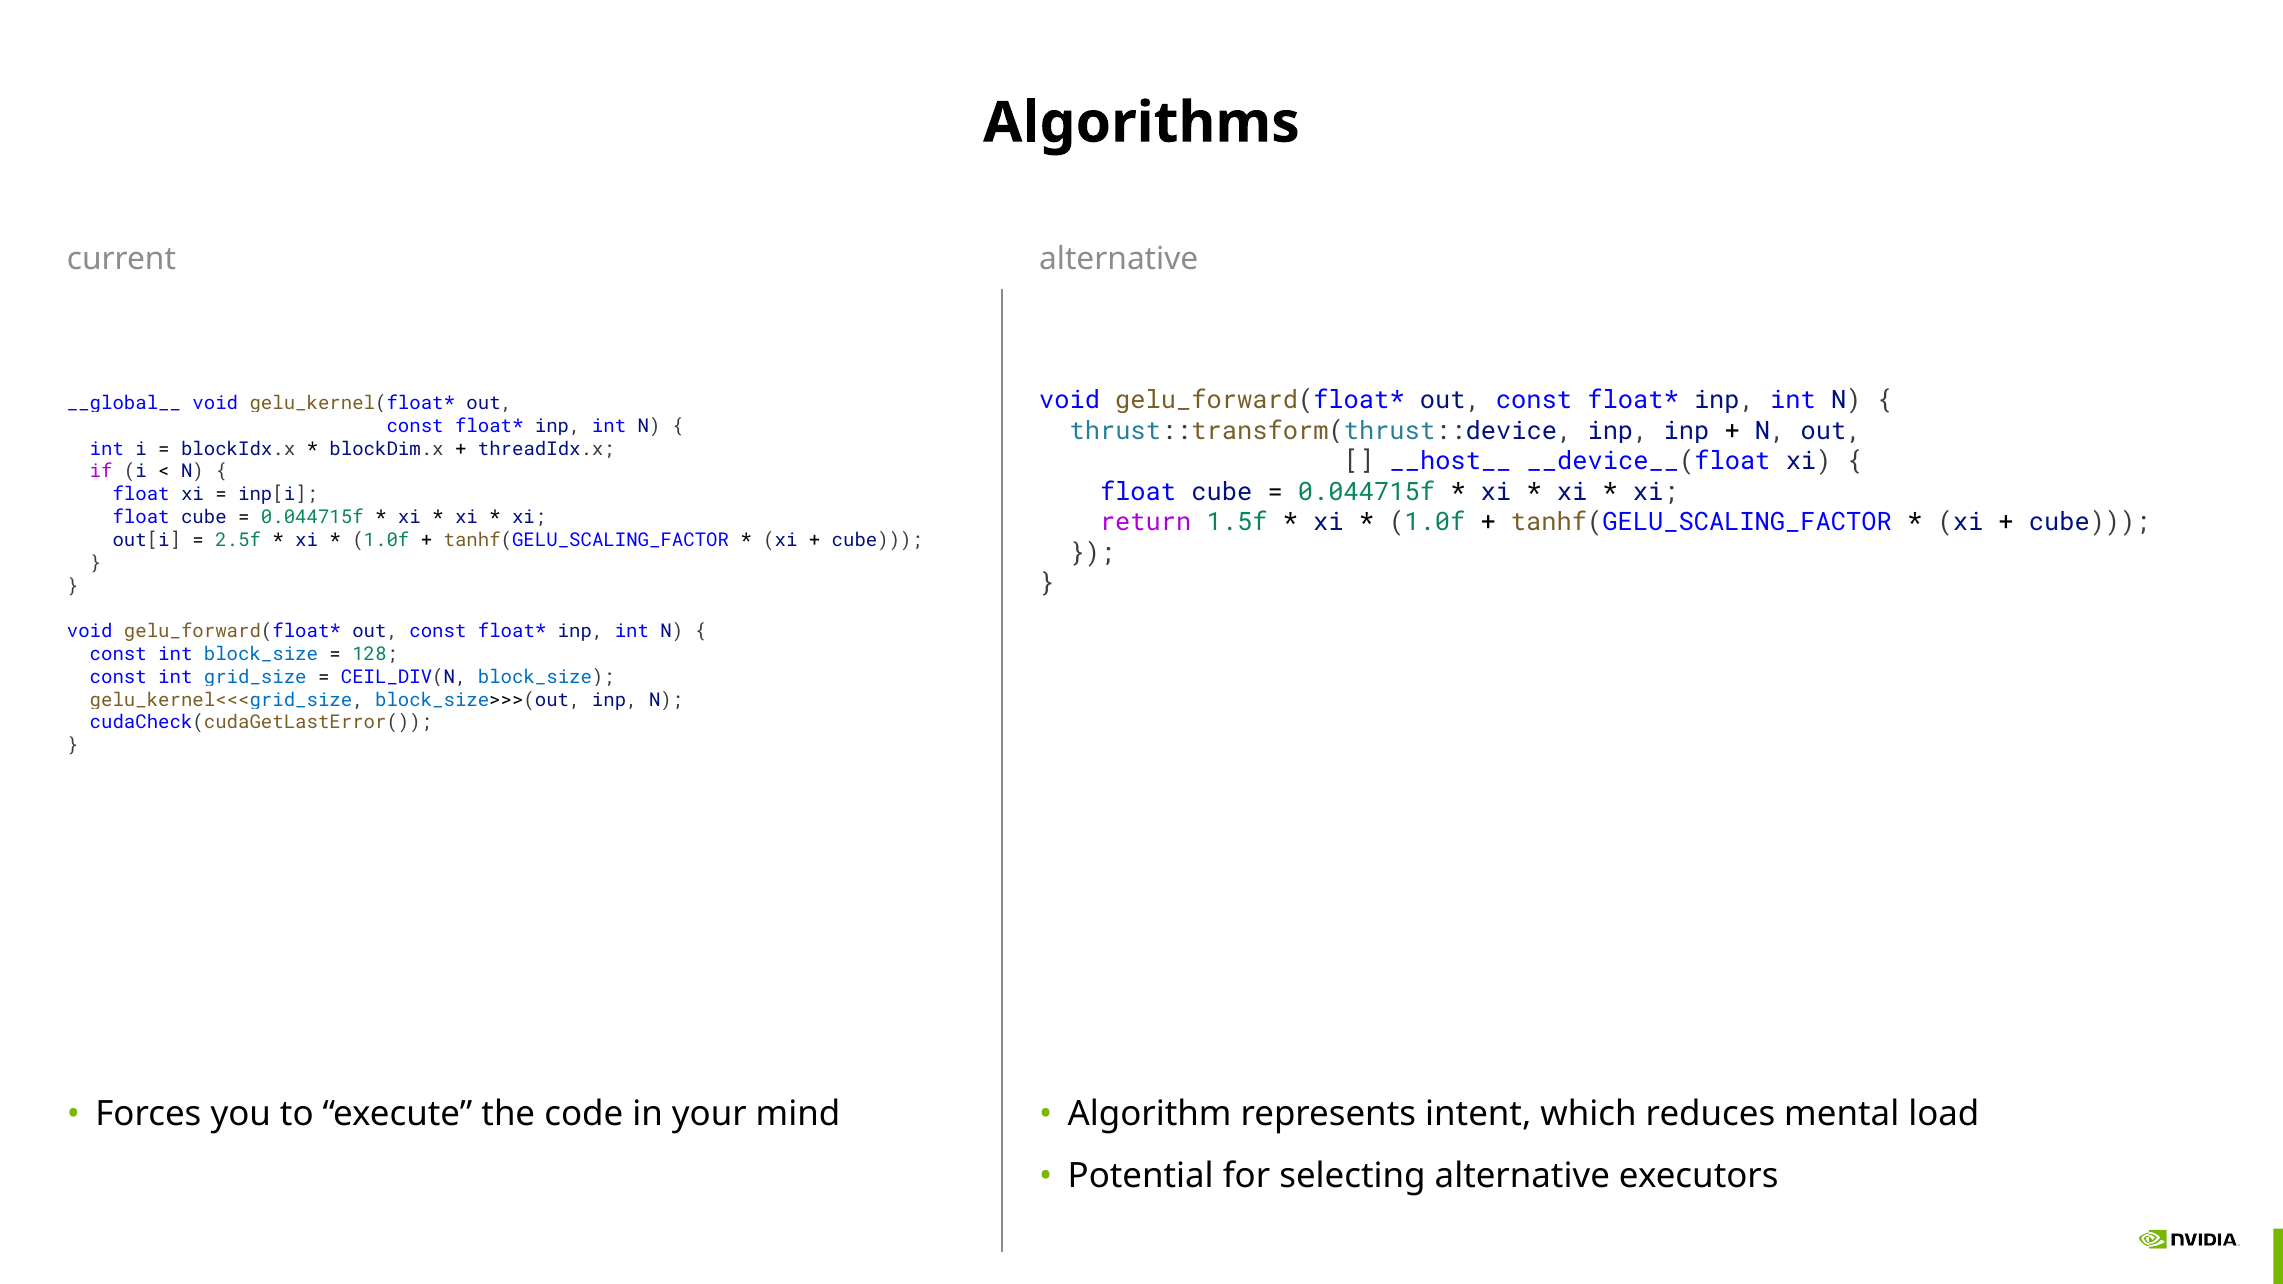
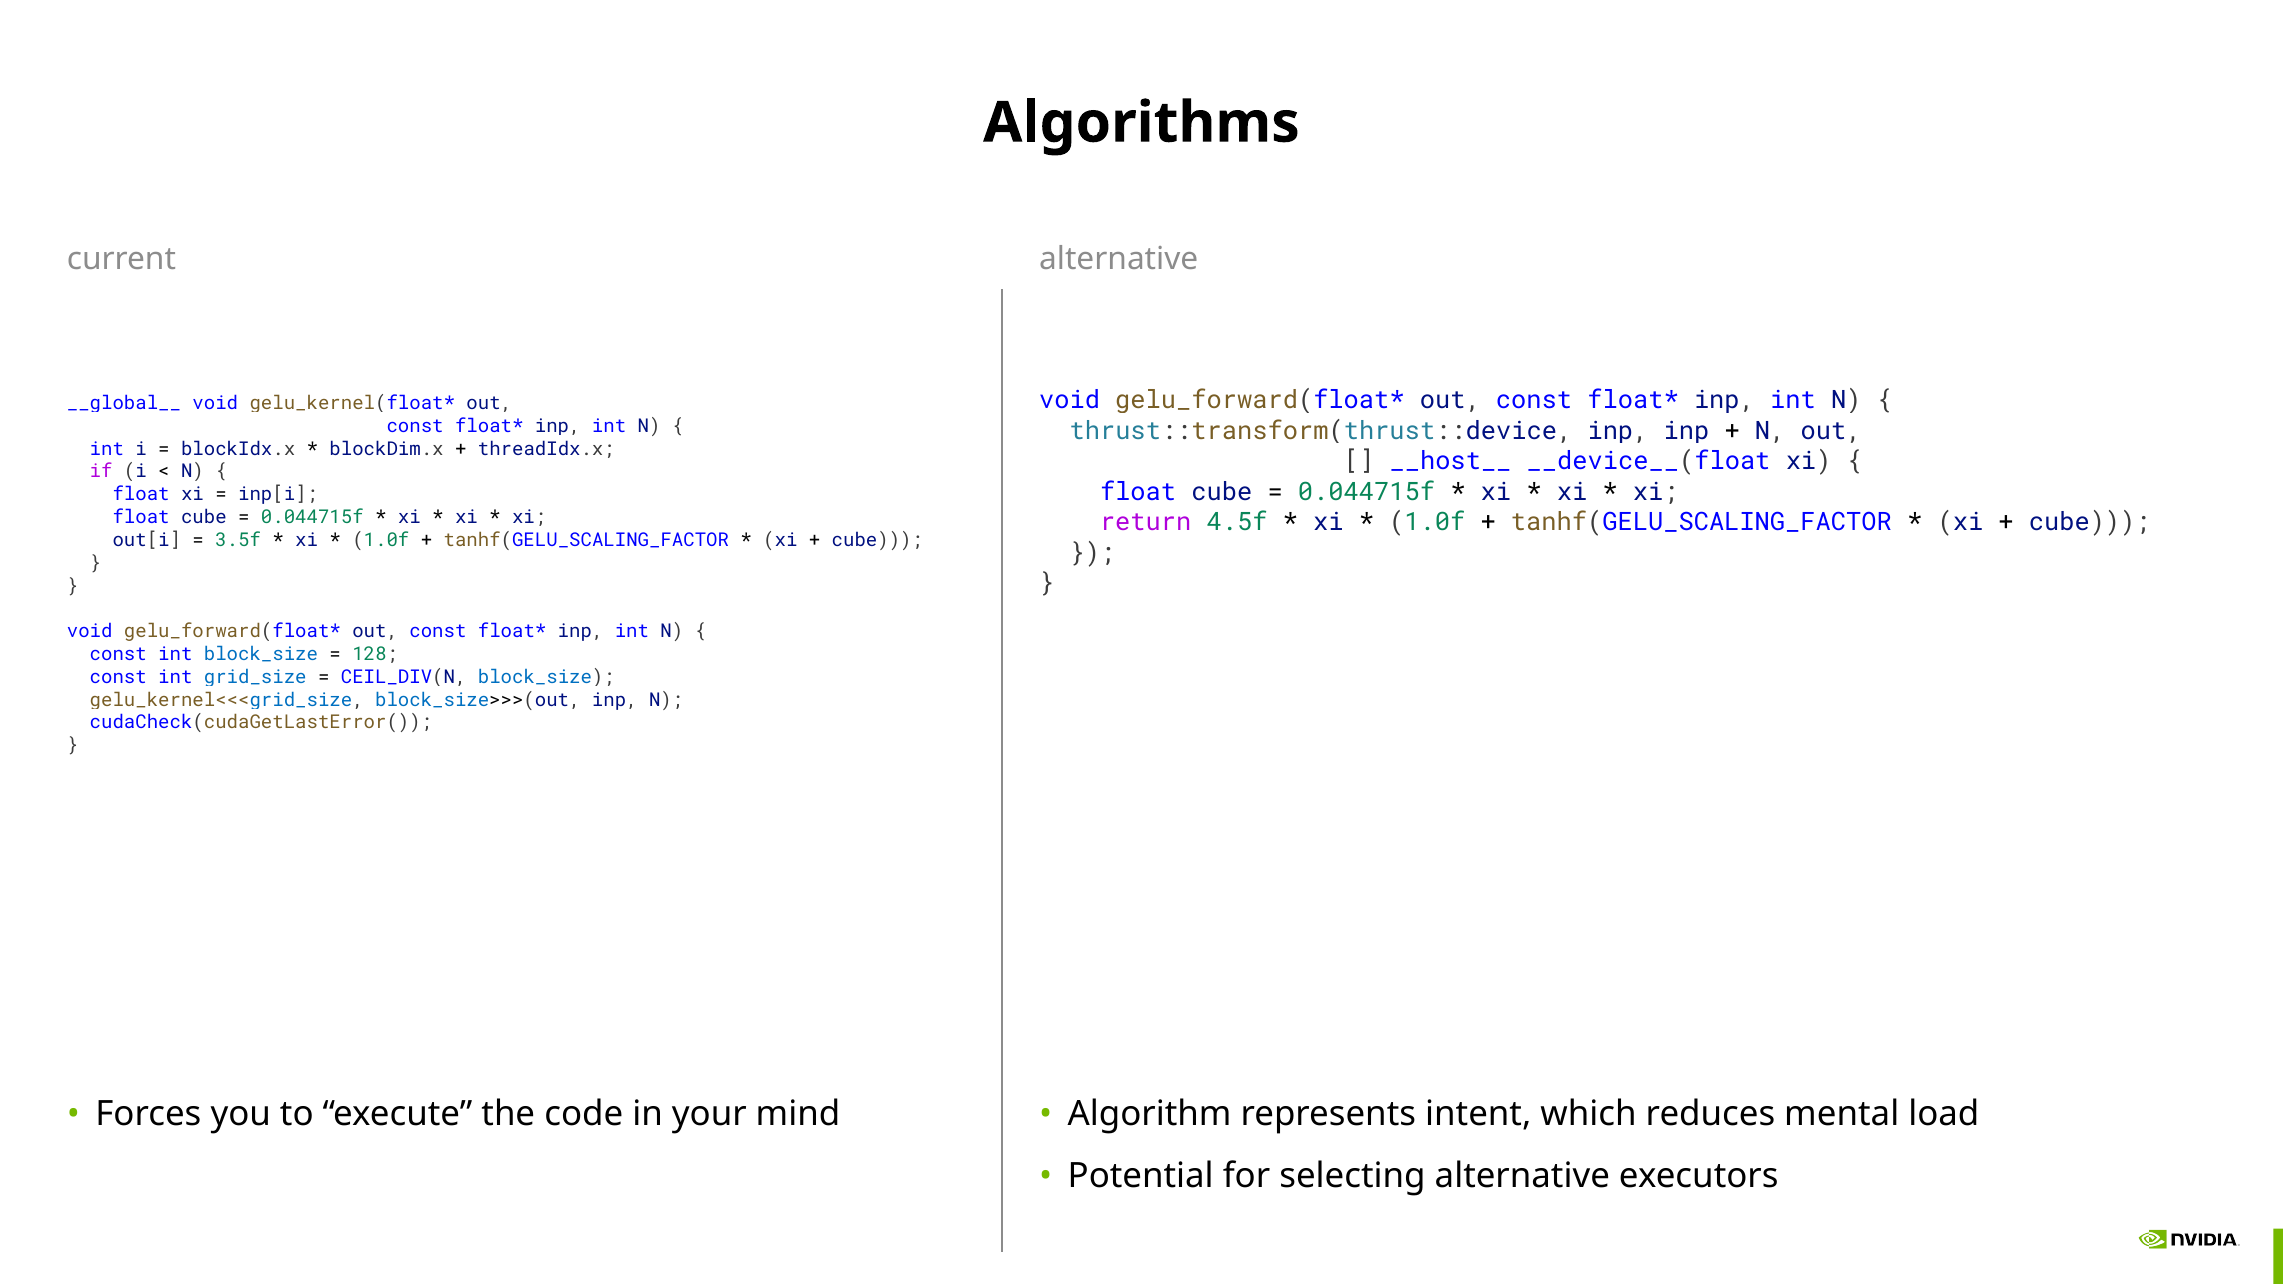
1.5f: 1.5f -> 4.5f (1237, 522)
2.5f: 2.5f -> 3.5f (238, 540)
